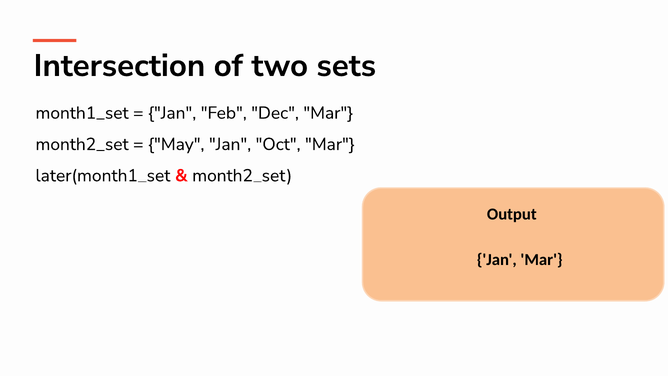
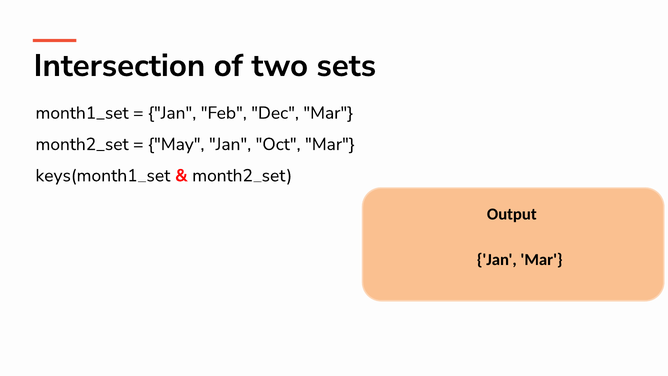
later(month1_set: later(month1_set -> keys(month1_set (103, 175)
